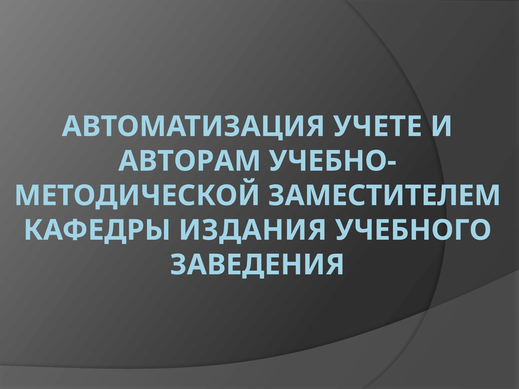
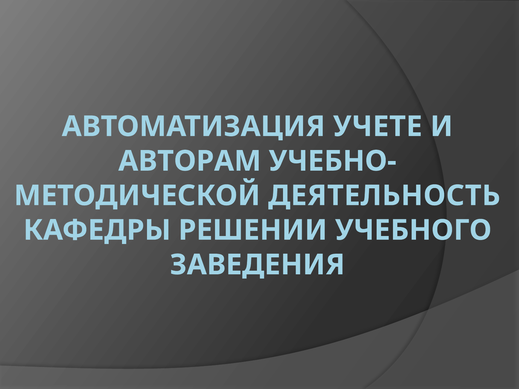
ЗАМЕСТИТЕЛЕМ: ЗАМЕСТИТЕЛЕМ -> ДЕЯТЕЛЬНОСТЬ (384, 196)
ИЗДАНИЯ: ИЗДАНИЯ -> РЕШЕНИИ (253, 230)
